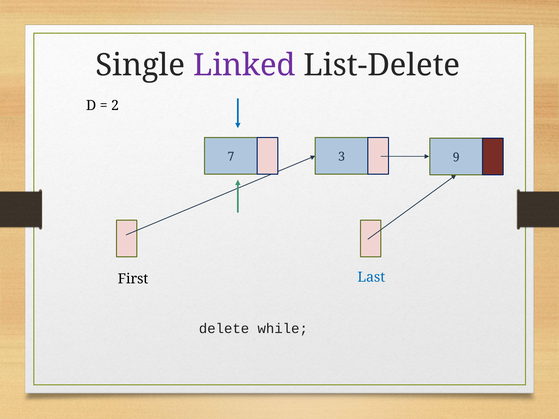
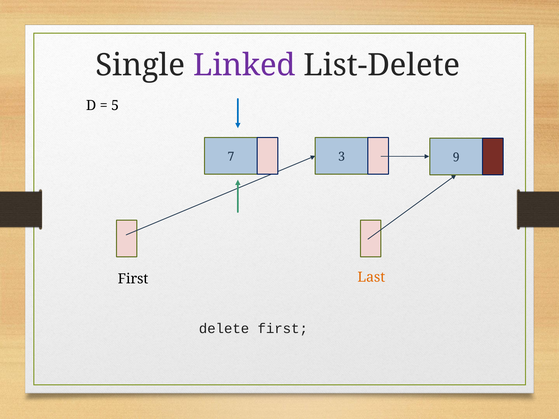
2: 2 -> 5 (115, 106)
Last colour: blue -> orange (371, 277)
delete while: while -> first (283, 329)
